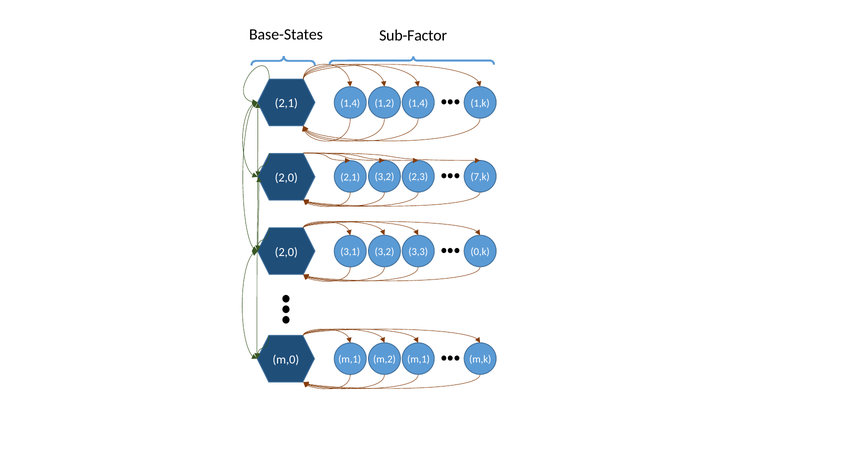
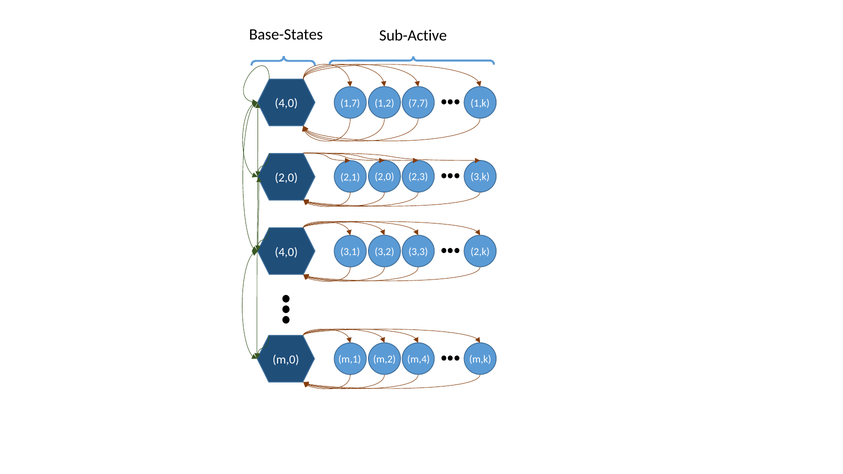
Sub-Factor: Sub-Factor -> Sub-Active (413, 36)
2,1: 2,1 -> 4,0 (286, 103)
1,4: 1,4 -> 1,7 (350, 103)
1,2 1,4: 1,4 -> 7,7 (418, 103)
2,1 3,2: 3,2 -> 2,0 (384, 177)
7,k: 7,k -> 3,k (480, 177)
2,0: 2,0 -> 4,0 (286, 252)
0,k: 0,k -> 2,k (480, 252)
m,2 m,1: m,1 -> m,4 (419, 359)
